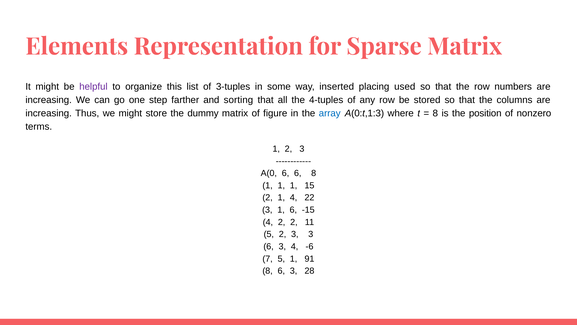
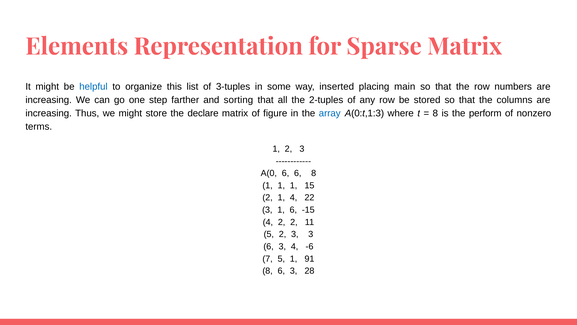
helpful colour: purple -> blue (93, 87)
used: used -> main (405, 87)
4-tuples: 4-tuples -> 2-tuples (326, 100)
dummy: dummy -> declare (203, 113)
position: position -> perform (485, 113)
